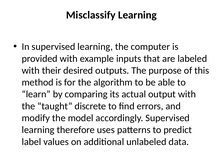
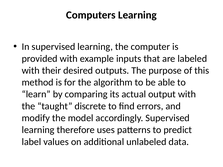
Misclassify: Misclassify -> Computers (91, 15)
